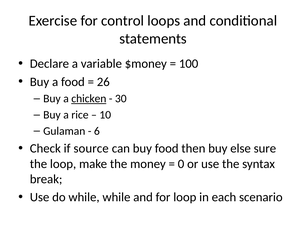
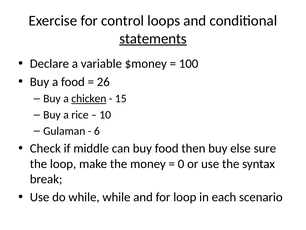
statements underline: none -> present (153, 39)
30: 30 -> 15 (121, 98)
source: source -> middle (91, 148)
